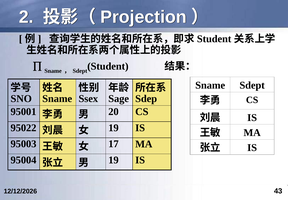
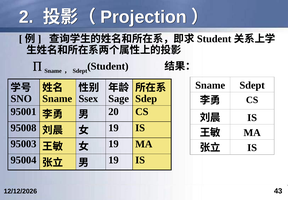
95022: 95022 -> 95008 (23, 127)
17: 17 -> 19 (113, 144)
